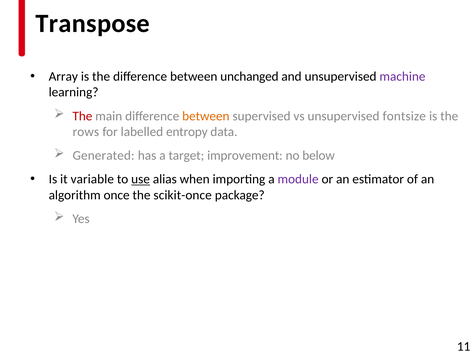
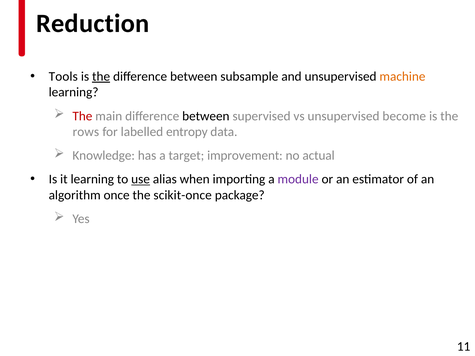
Transpose: Transpose -> Reduction (93, 24)
Array: Array -> Tools (63, 76)
the underline: none -> present (101, 76)
unchanged: unchanged -> subsample (249, 76)
machine colour: purple -> orange (402, 76)
between colour: orange -> black (206, 116)
fontsize: fontsize -> become (404, 116)
Generated: Generated -> Knowledge (104, 156)
below: below -> actual (319, 156)
it variable: variable -> learning (92, 179)
